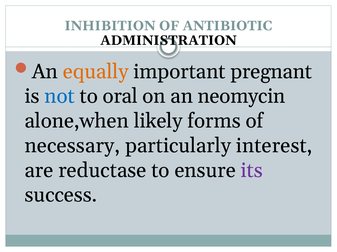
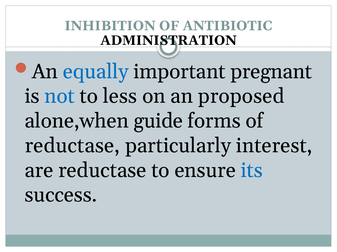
equally colour: orange -> blue (96, 72)
oral: oral -> less (120, 97)
neomycin: neomycin -> proposed (241, 97)
likely: likely -> guide (158, 121)
necessary: necessary -> reductase (72, 146)
its colour: purple -> blue (252, 171)
